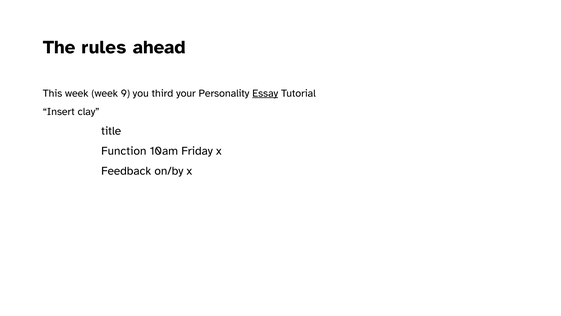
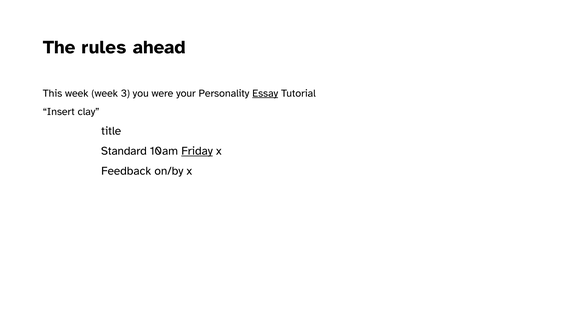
9: 9 -> 3 (125, 93)
third: third -> were (162, 93)
Function: Function -> Standard (124, 151)
Friday underline: none -> present (197, 151)
